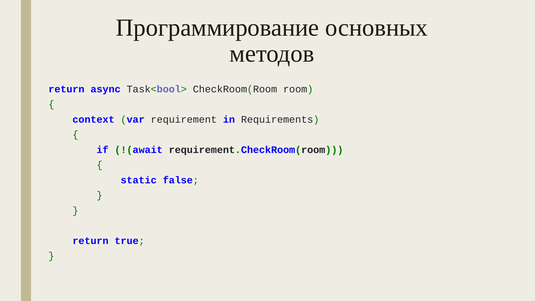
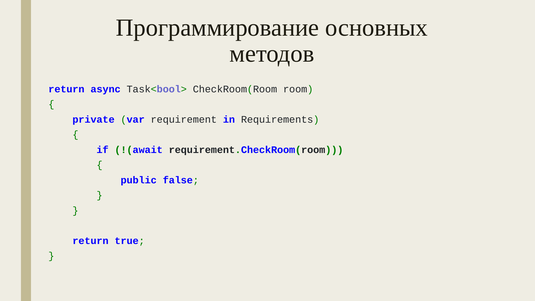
context: context -> private (94, 119)
static: static -> public (139, 180)
